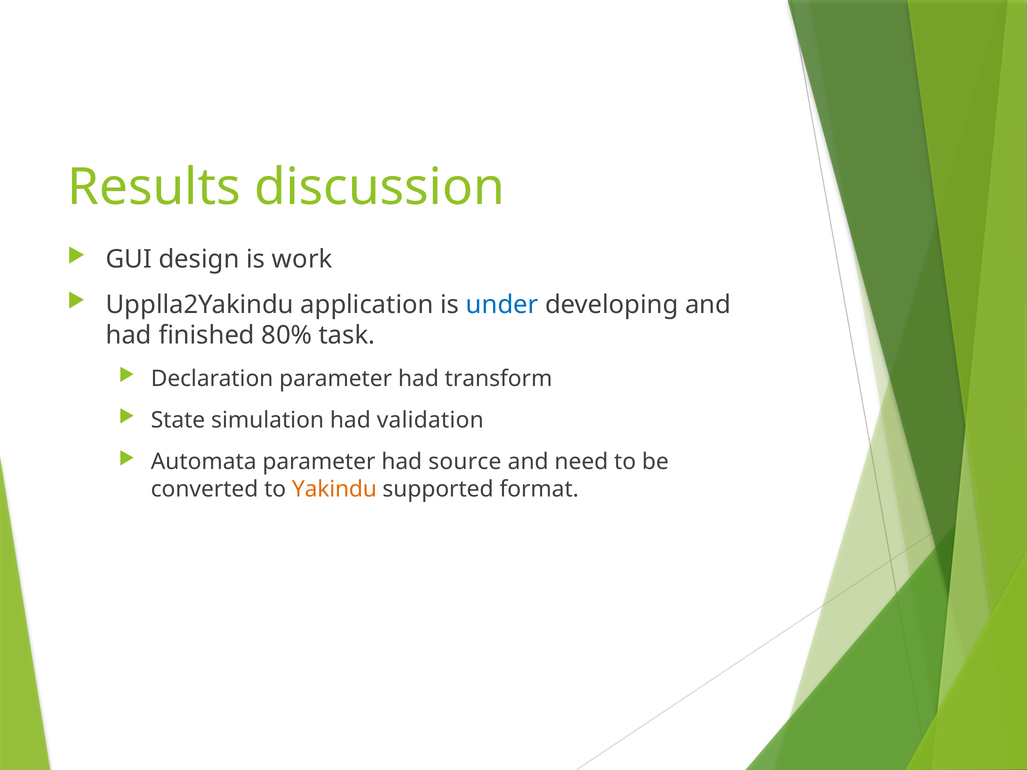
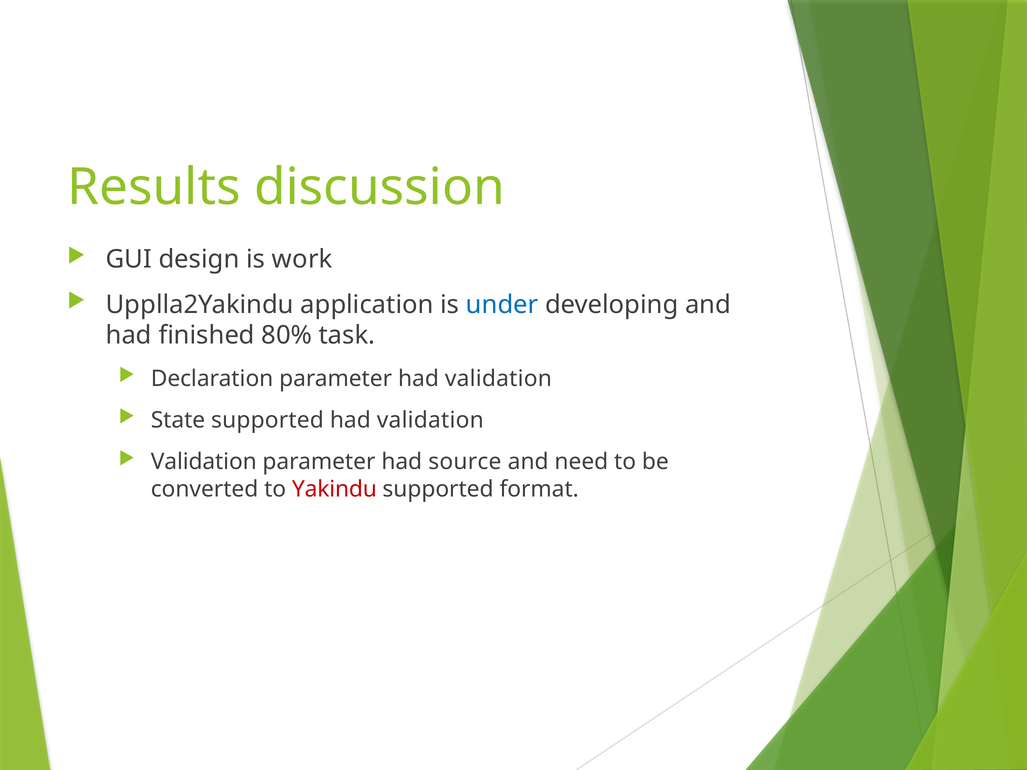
parameter had transform: transform -> validation (498, 379)
State simulation: simulation -> supported (267, 420)
Automata: Automata -> Validation (204, 462)
Yakindu colour: orange -> red (334, 489)
